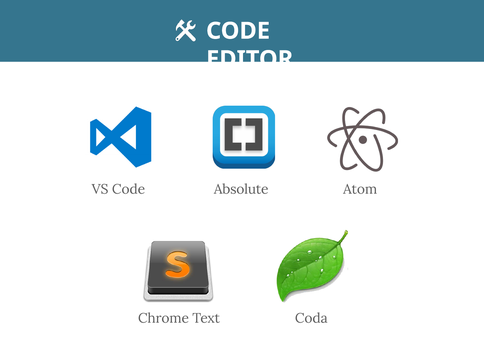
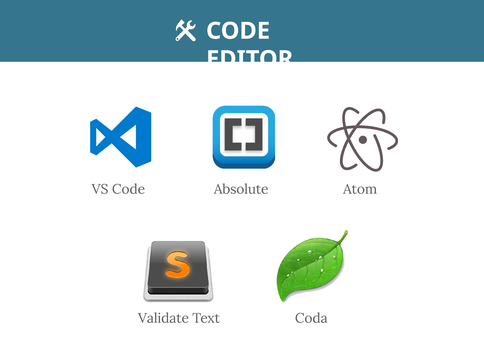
Chrome: Chrome -> Validate (163, 318)
